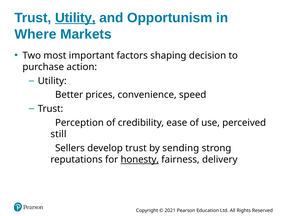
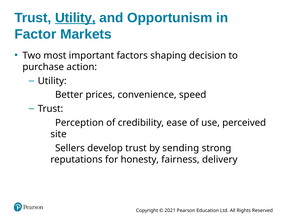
Where: Where -> Factor (35, 34)
still: still -> site (59, 134)
honesty underline: present -> none (140, 160)
